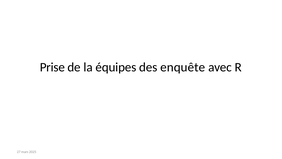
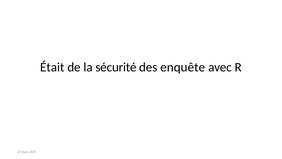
Prise: Prise -> Était (52, 67)
équipes: équipes -> sécurité (116, 67)
